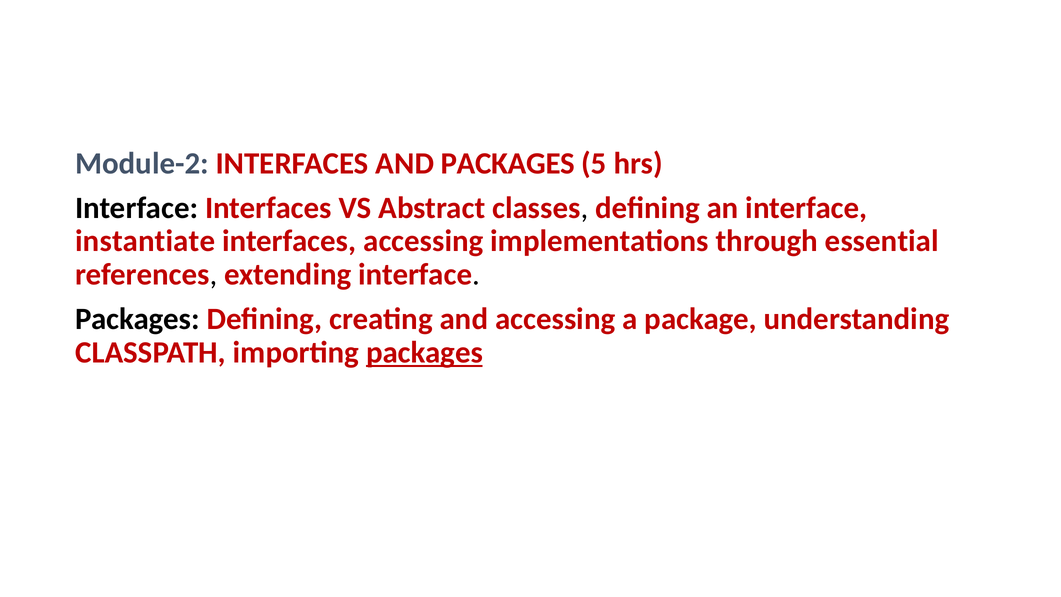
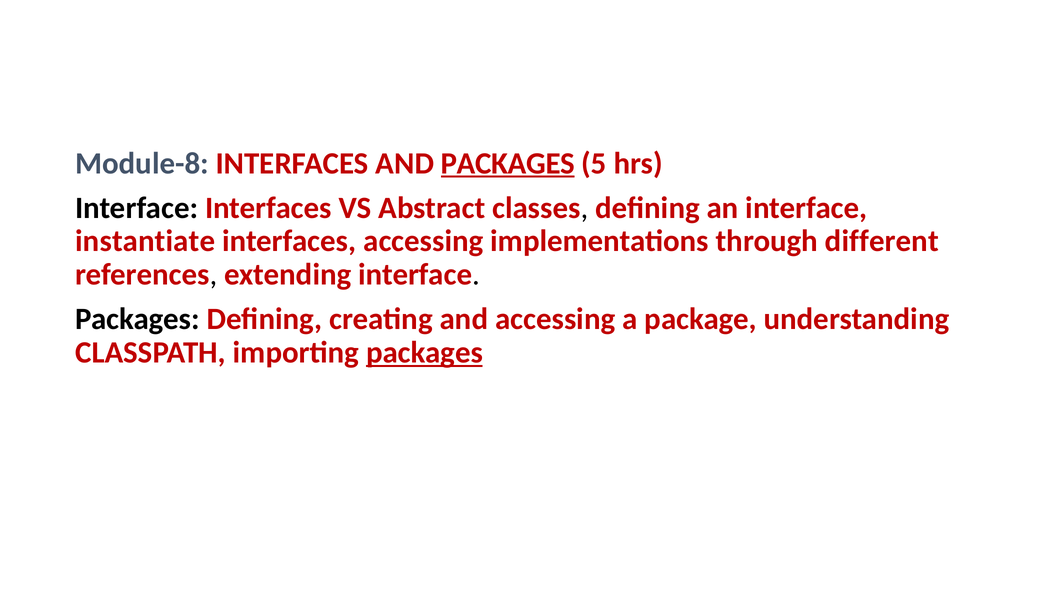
Module-2: Module-2 -> Module-8 (142, 163)
PACKAGES underline: none -> present (508, 163)
essential: essential -> different (882, 241)
